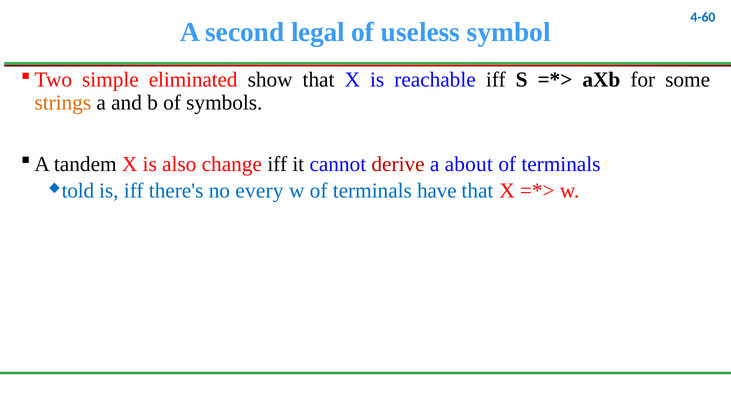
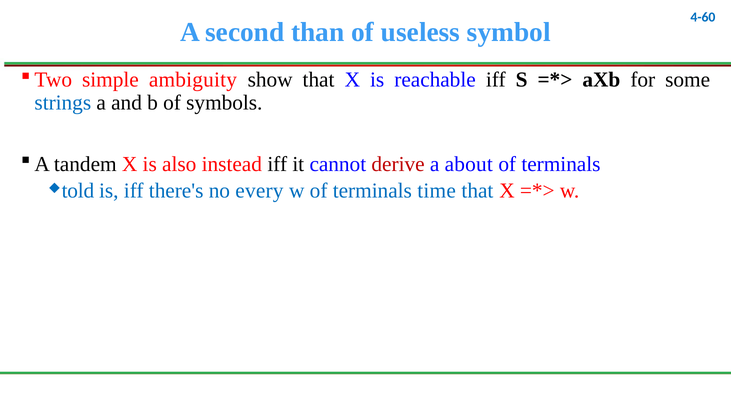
legal: legal -> than (318, 32)
eliminated: eliminated -> ambiguity (193, 80)
strings colour: orange -> blue (63, 103)
change: change -> instead (232, 164)
have: have -> time (437, 191)
